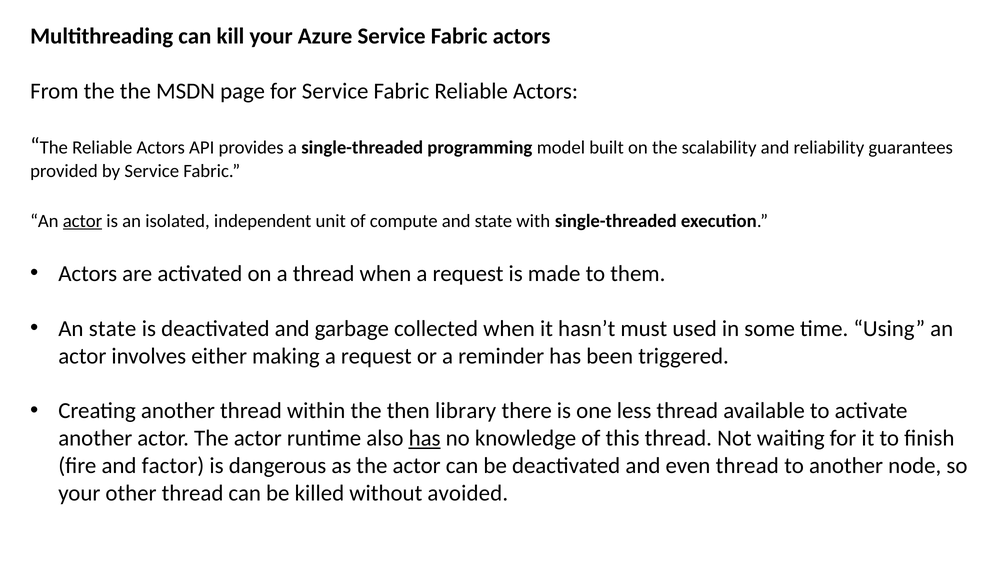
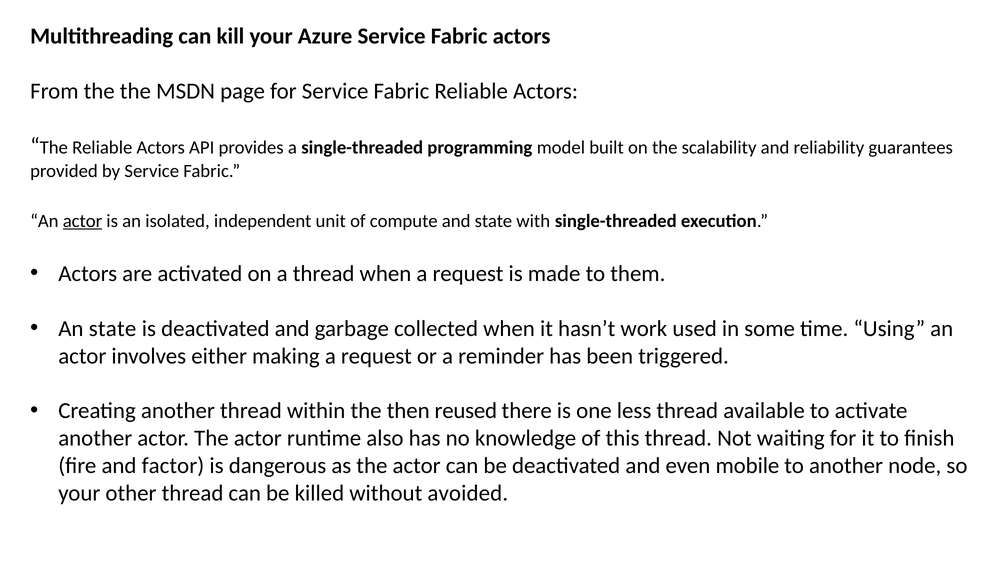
must: must -> work (644, 329)
library: library -> reused (466, 411)
has underline: present -> none (425, 439)
even thread: thread -> mobile (747, 466)
